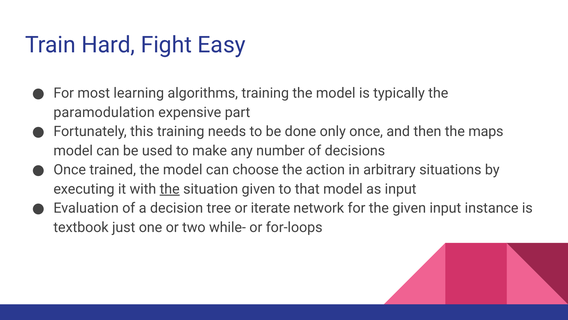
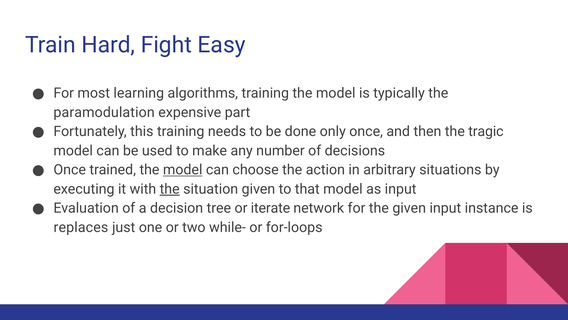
maps: maps -> tragic (486, 131)
model underline: none -> present (183, 170)
textbook: textbook -> replaces (81, 227)
